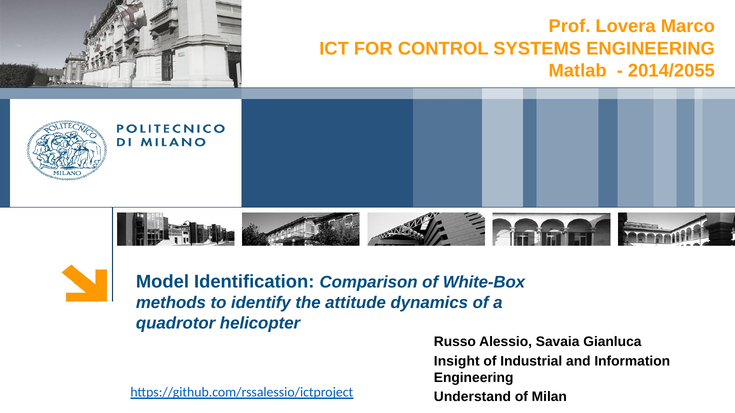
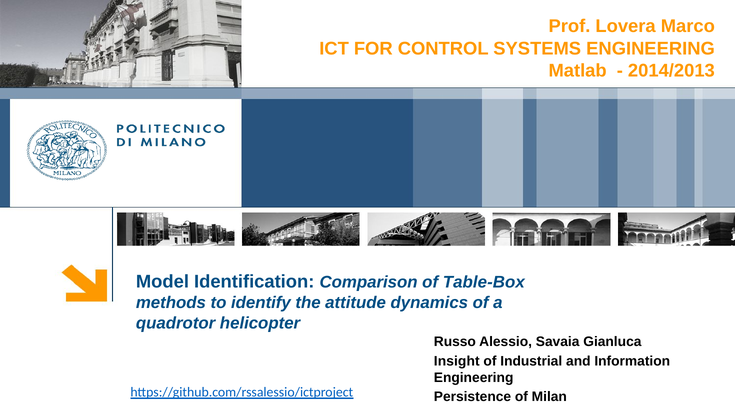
2014/2055: 2014/2055 -> 2014/2013 (671, 71)
White-Box: White-Box -> Table-Box (484, 283)
Understand: Understand -> Persistence (472, 397)
